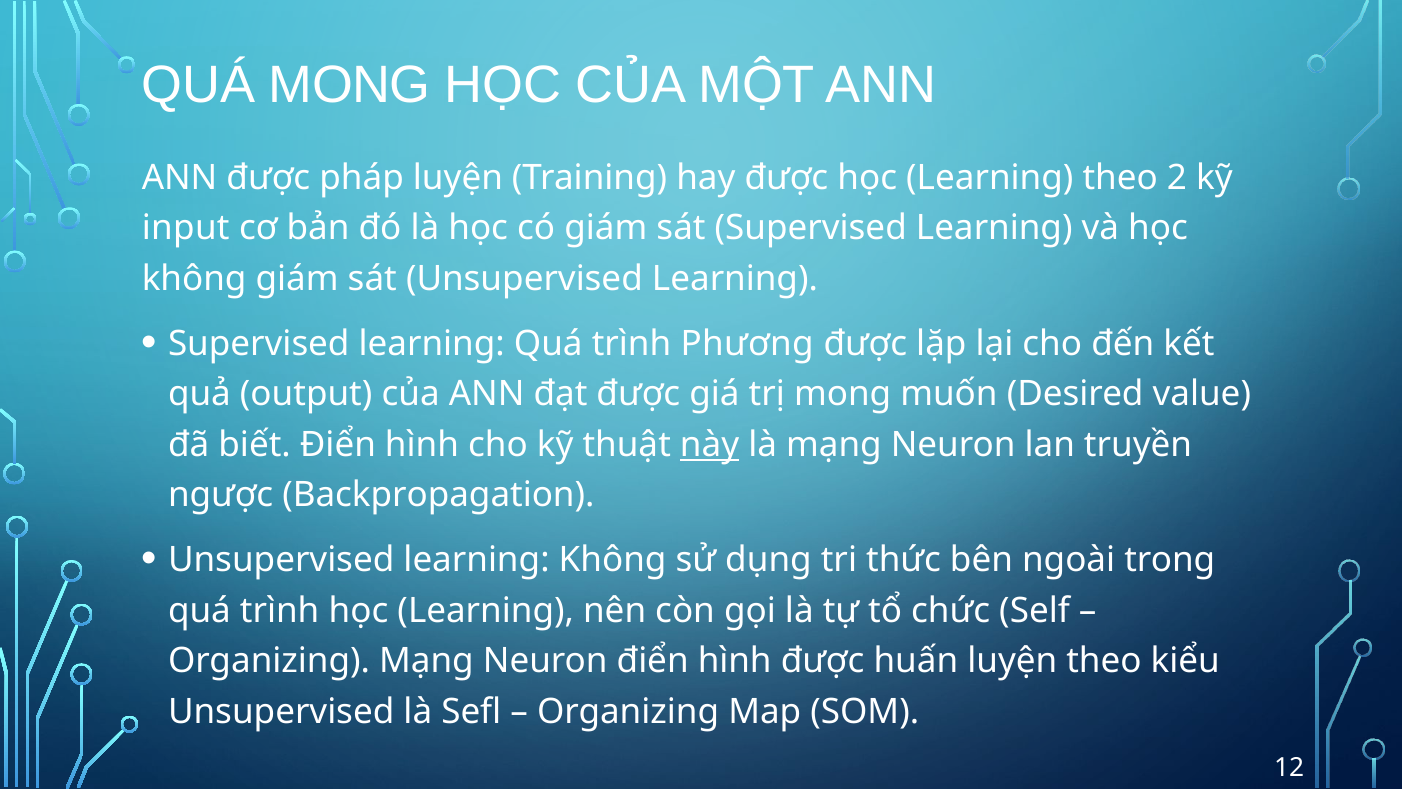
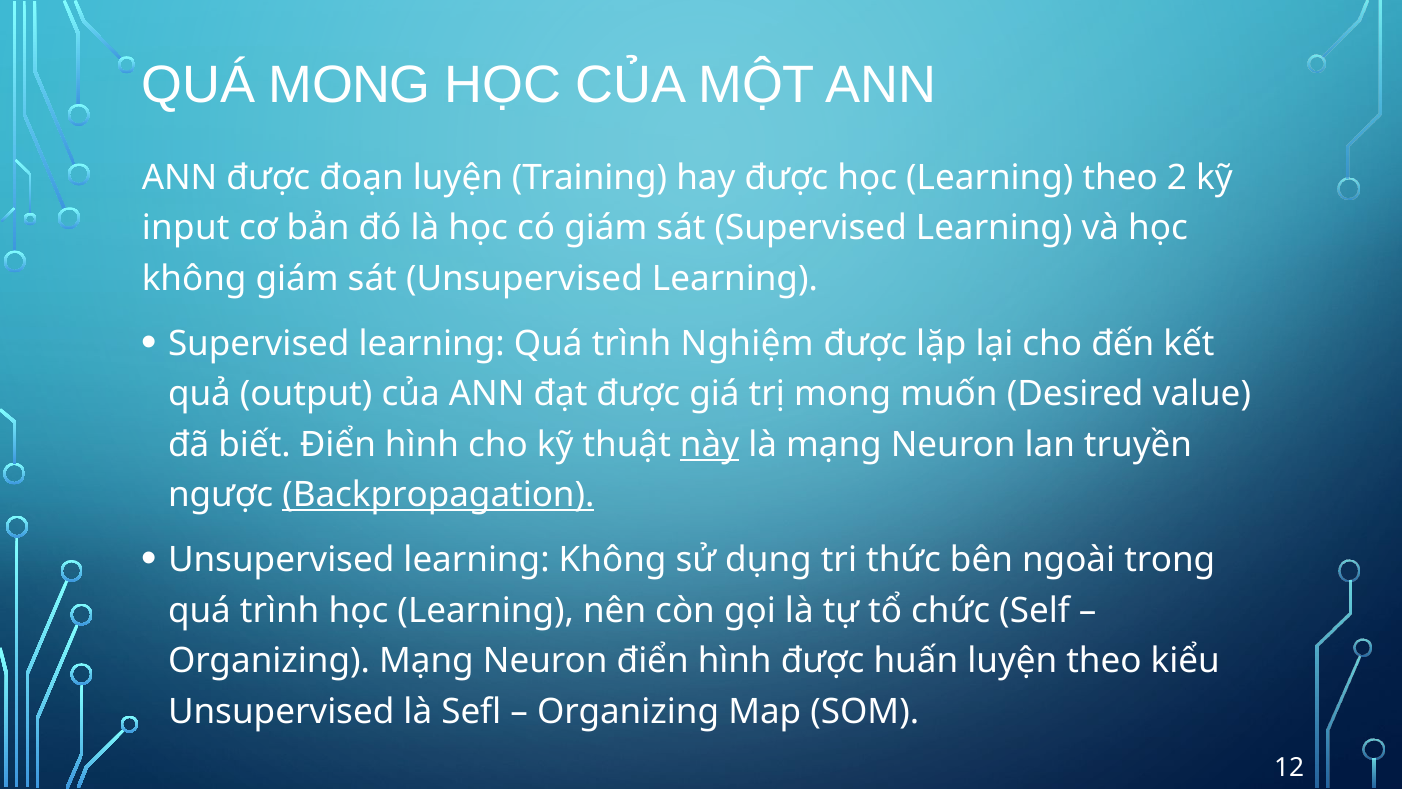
pháp: pháp -> đoạn (362, 177)
Phương: Phương -> Nghiệm (747, 343)
Backpropagation underline: none -> present (438, 495)
